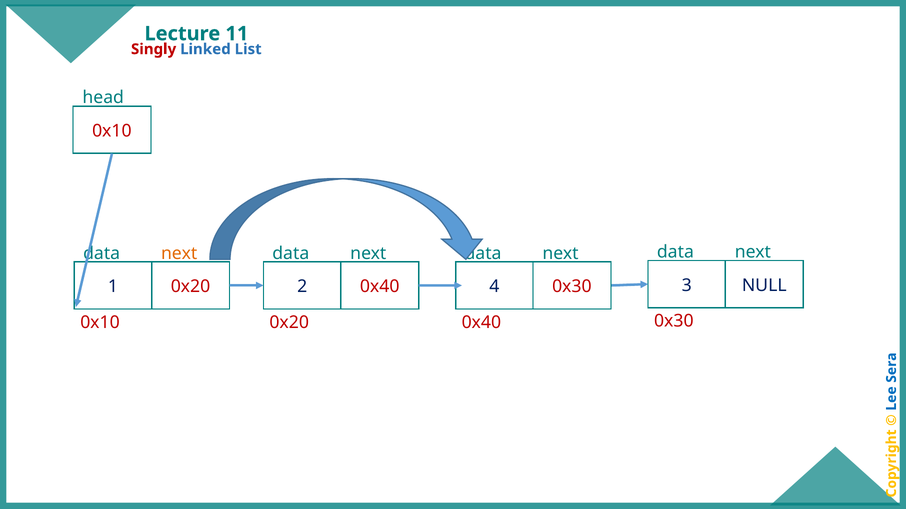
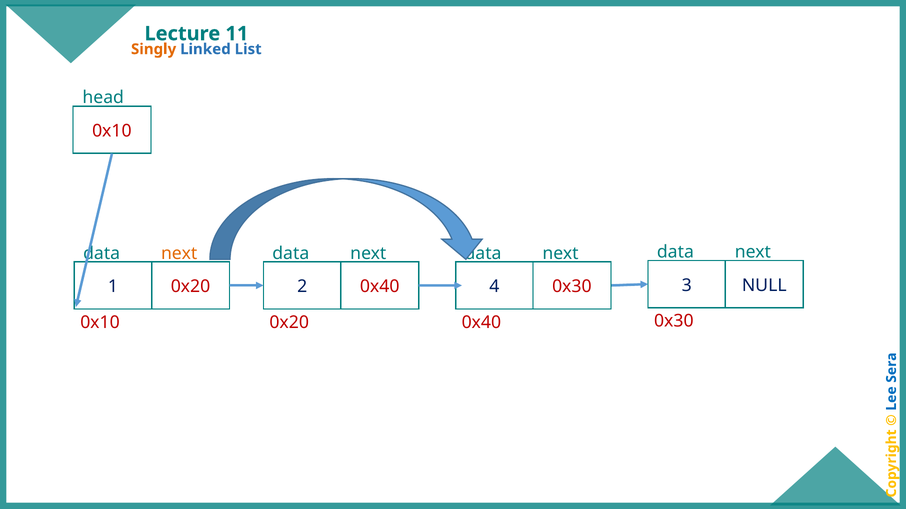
Singly colour: red -> orange (154, 49)
